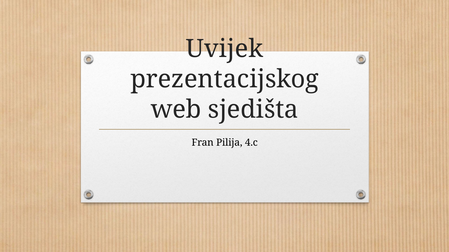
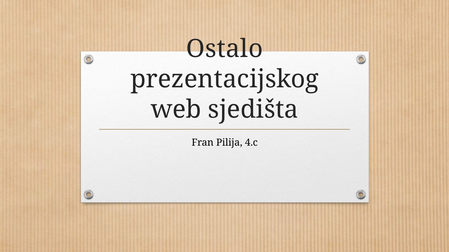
Uvijek: Uvijek -> Ostalo (225, 49)
